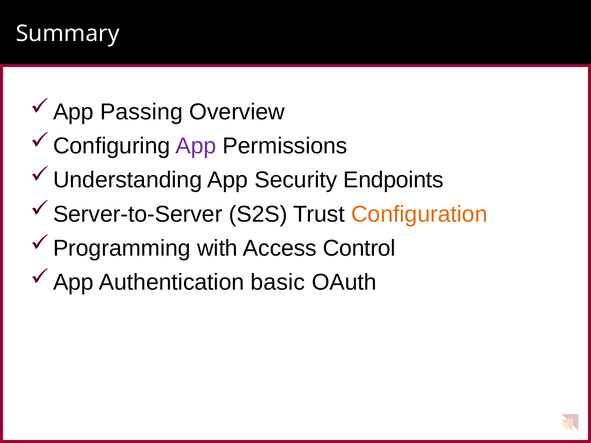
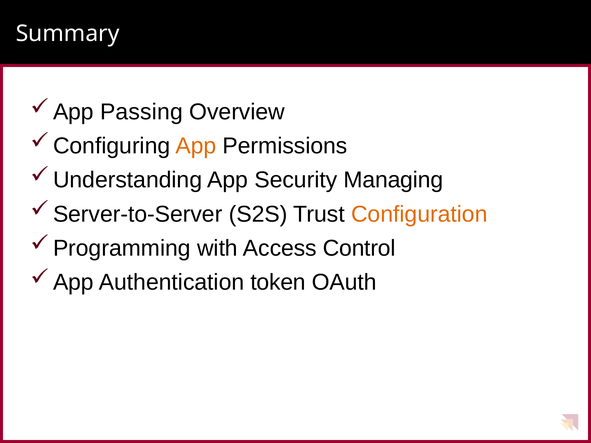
App colour: purple -> orange (196, 146)
Endpoints: Endpoints -> Managing (393, 180)
basic: basic -> token (278, 282)
